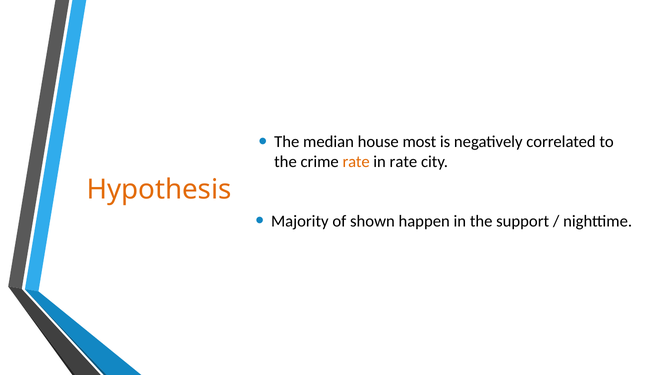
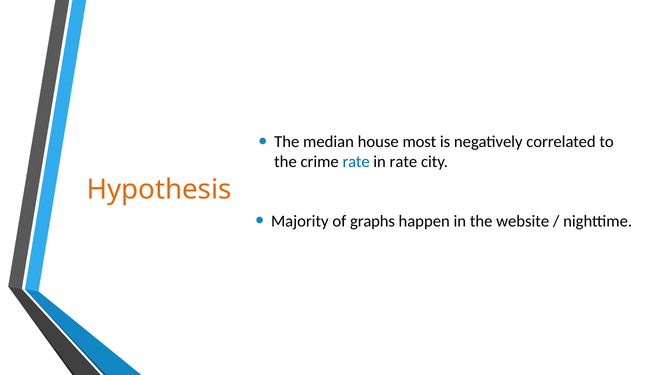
rate colour: orange -> blue (356, 162)
shown: shown -> graphs (373, 221)
support: support -> website (523, 221)
